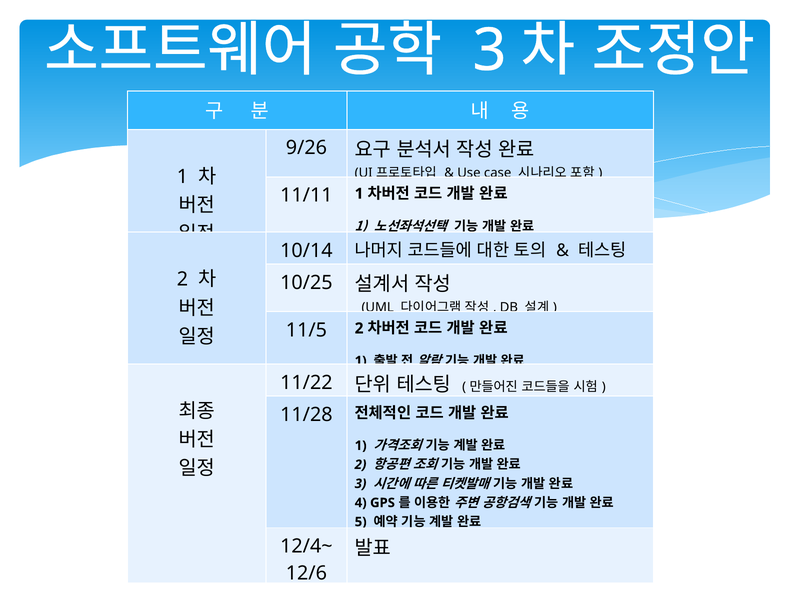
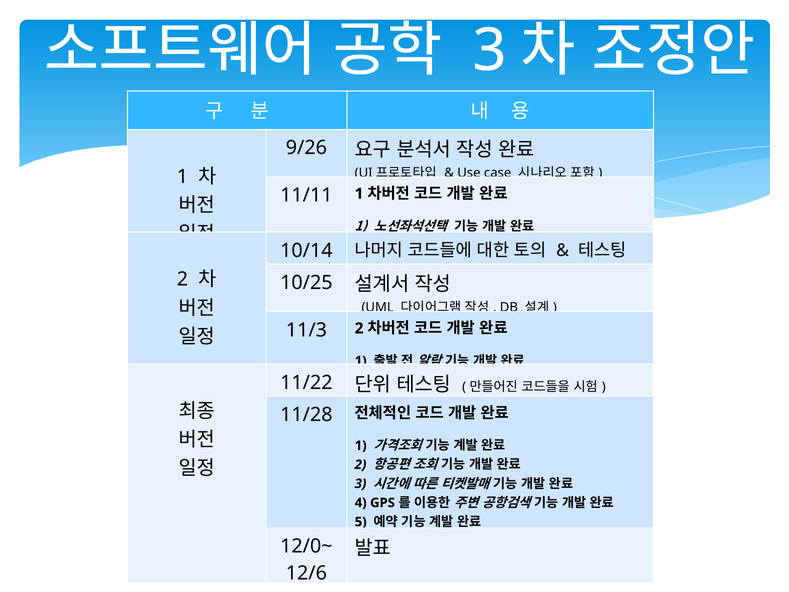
11/5: 11/5 -> 11/3 (306, 330)
12/4~: 12/4~ -> 12/0~ (306, 546)
